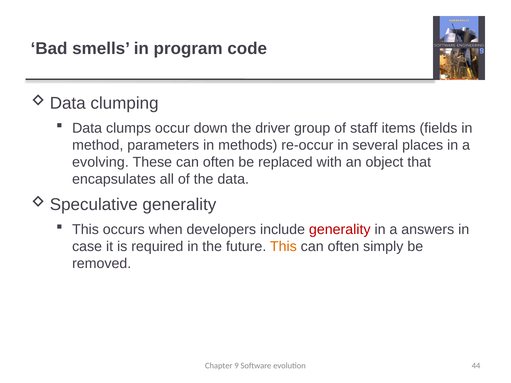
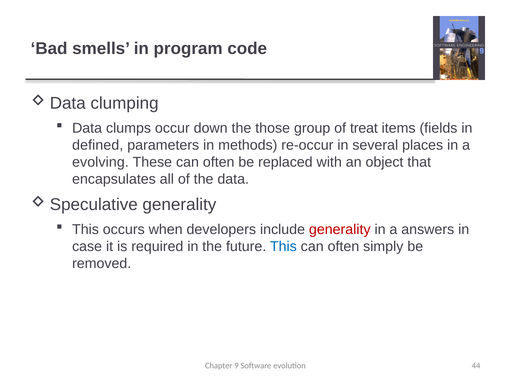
driver: driver -> those (273, 128)
staff: staff -> treat (364, 128)
method: method -> defined (98, 145)
This colour: orange -> blue (283, 247)
